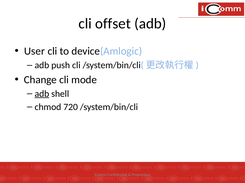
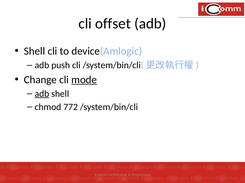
User: User -> Shell (35, 51)
mode underline: none -> present (84, 80)
720: 720 -> 772 (71, 107)
